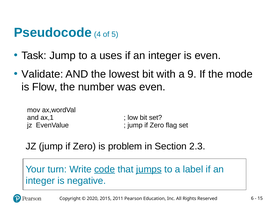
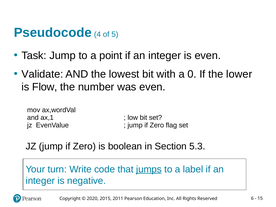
uses: uses -> point (111, 55)
9: 9 -> 0 (192, 74)
mode: mode -> lower (239, 74)
problem: problem -> boolean (125, 146)
2.3: 2.3 -> 5.3 (197, 146)
code underline: present -> none (105, 169)
